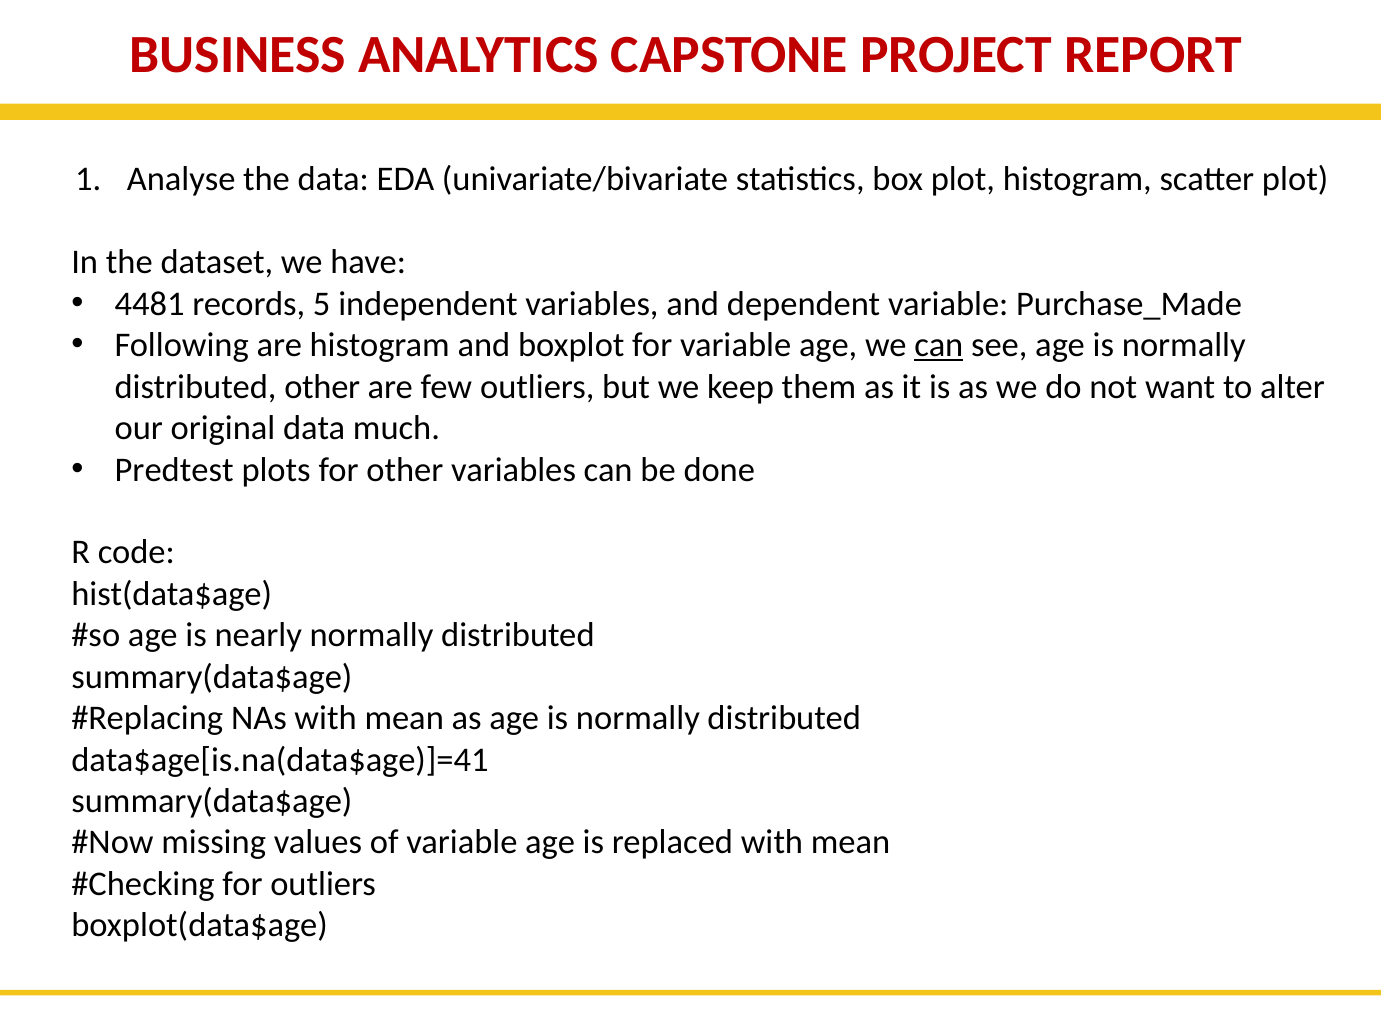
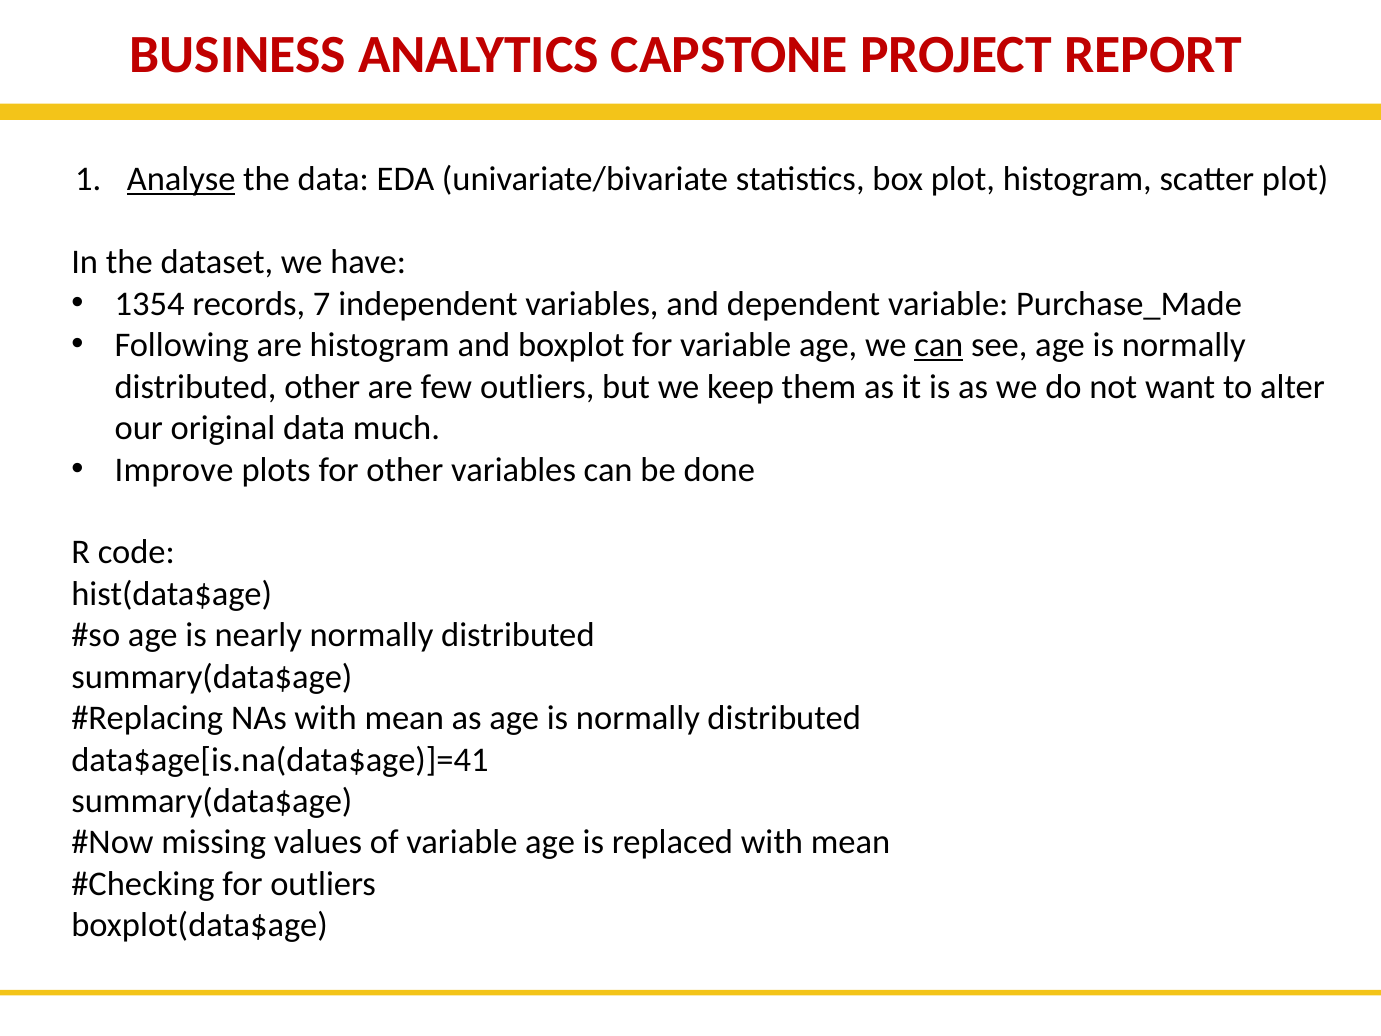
Analyse underline: none -> present (181, 179)
4481: 4481 -> 1354 (150, 304)
5: 5 -> 7 (322, 304)
Predtest: Predtest -> Improve (174, 470)
